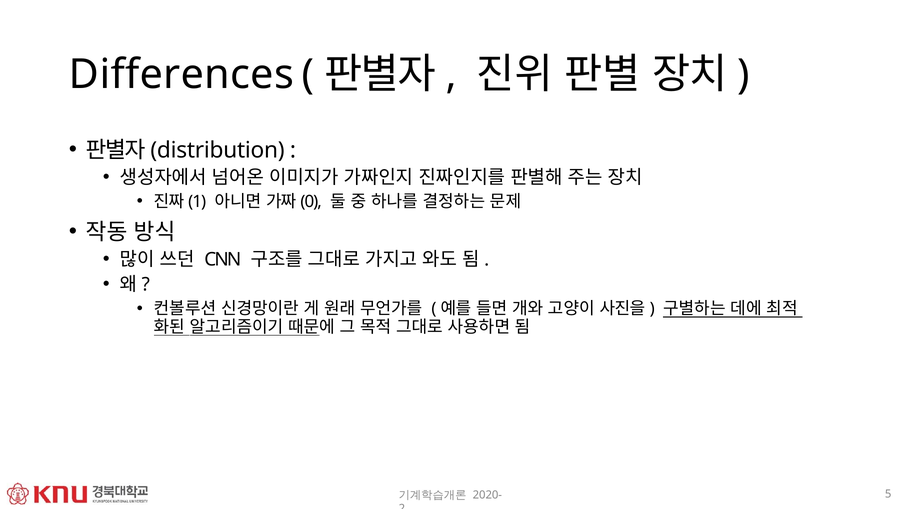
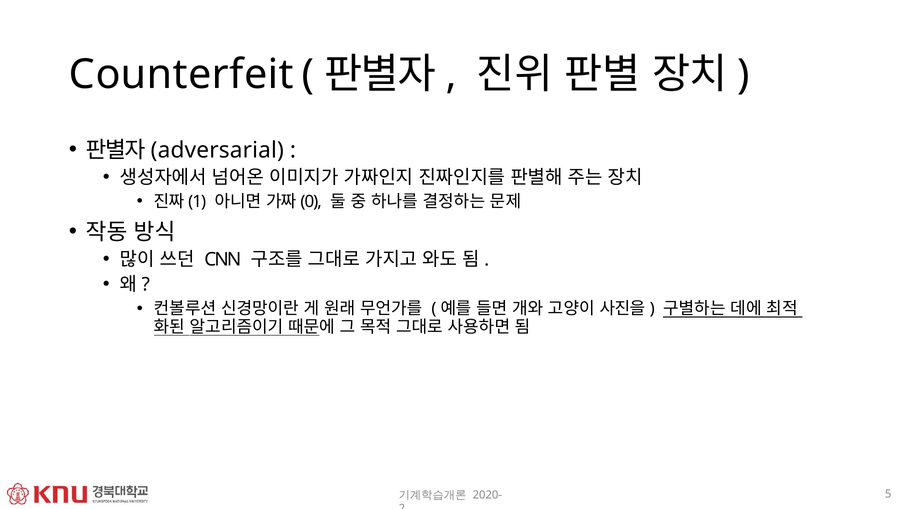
Differences: Differences -> Counterfeit (181, 75)
distribution: distribution -> adversarial (217, 150)
